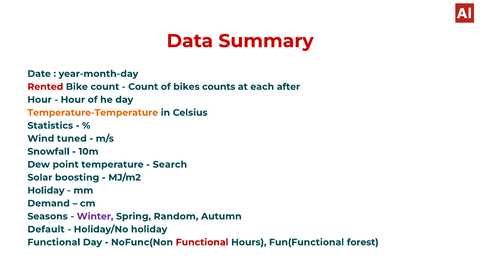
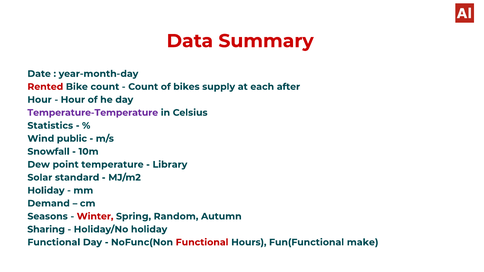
counts: counts -> supply (219, 87)
Temperature-Temperature colour: orange -> purple (93, 113)
tuned: tuned -> public (72, 139)
Search: Search -> Library (170, 165)
boosting: boosting -> standard (77, 178)
Winter colour: purple -> red (95, 217)
Default: Default -> Sharing (46, 230)
forest: forest -> make (363, 243)
